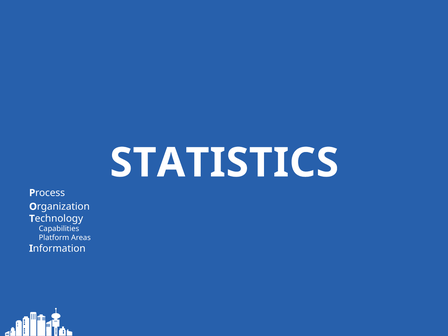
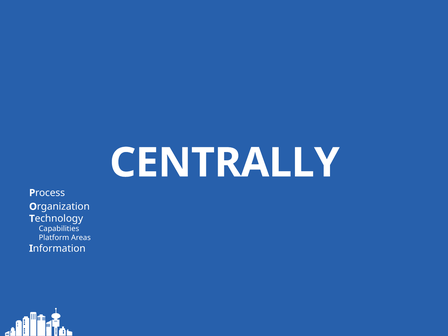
STATISTICS: STATISTICS -> CENTRALLY (225, 163)
